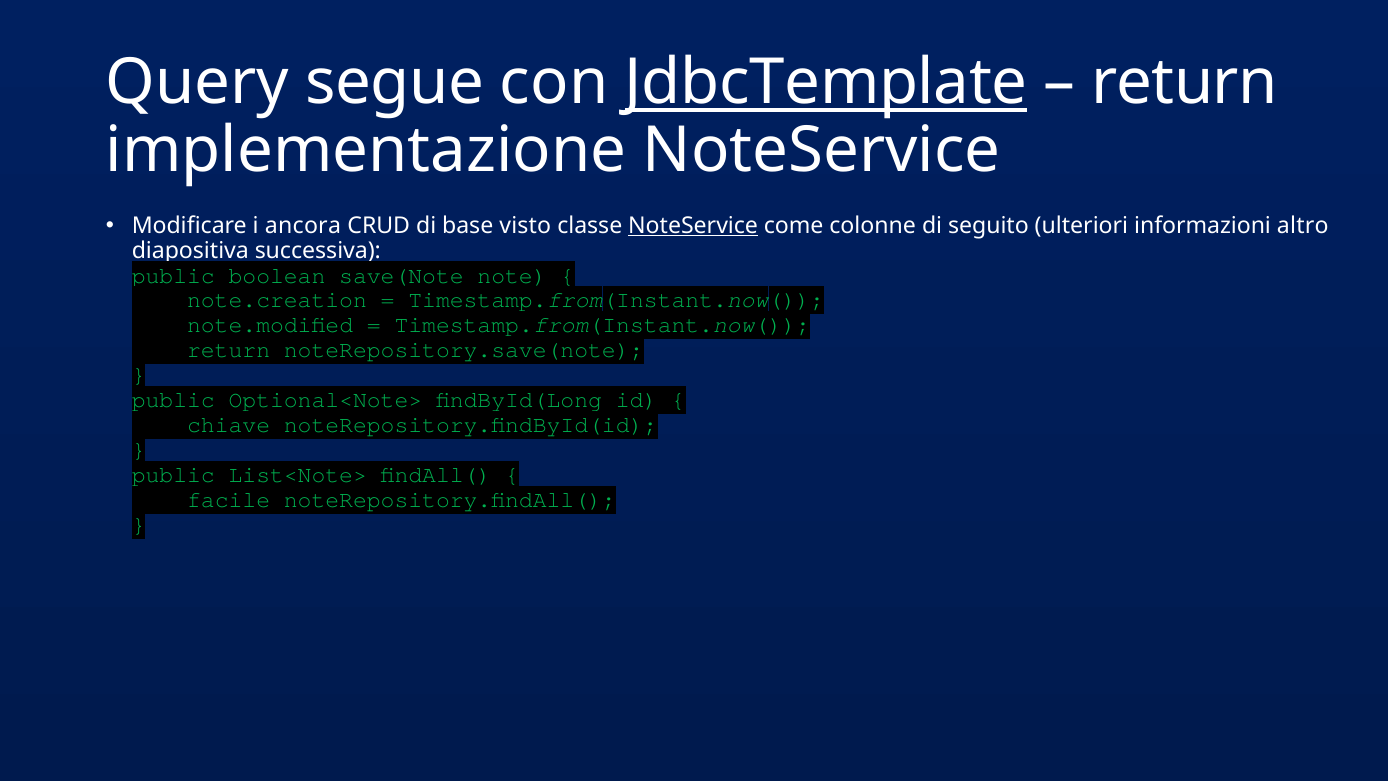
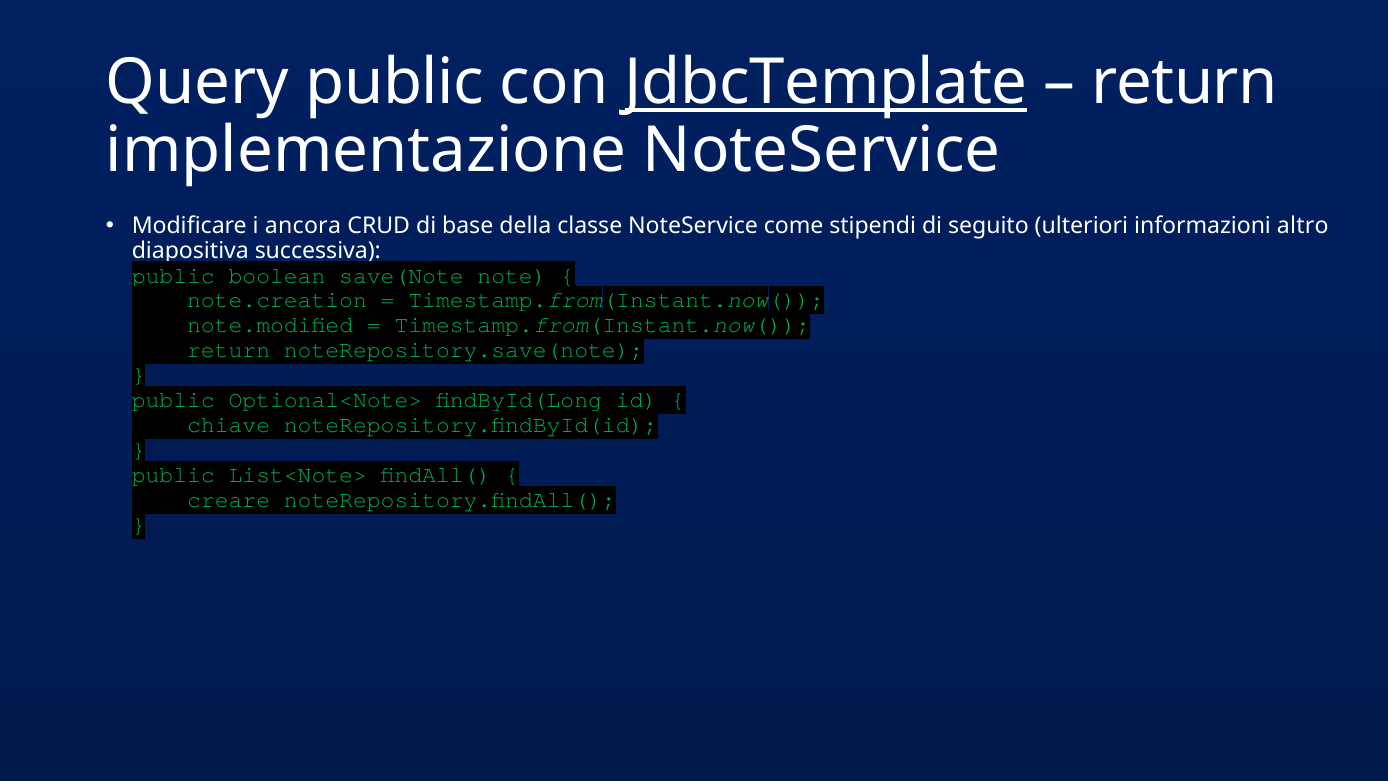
Query segue: segue -> public (395, 82)
visto: visto -> della (525, 225)
NoteService underline: present -> none (693, 225)
colonne: colonne -> stipendi (873, 225)
facile: facile -> creare (229, 500)
